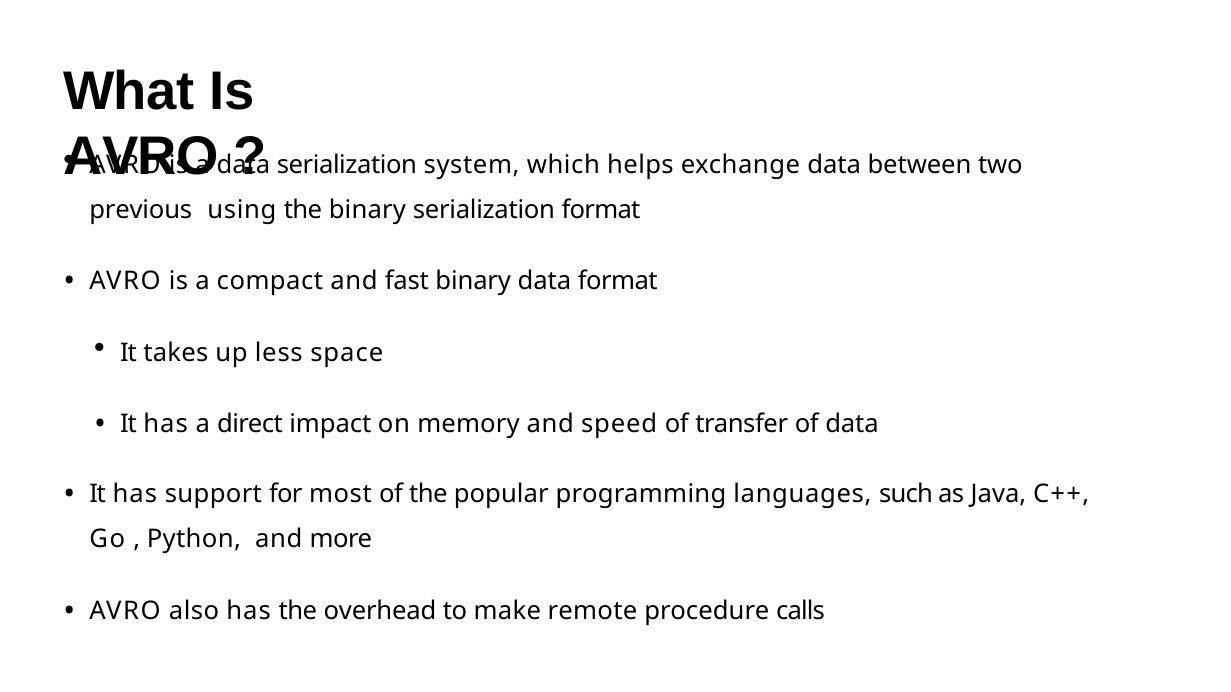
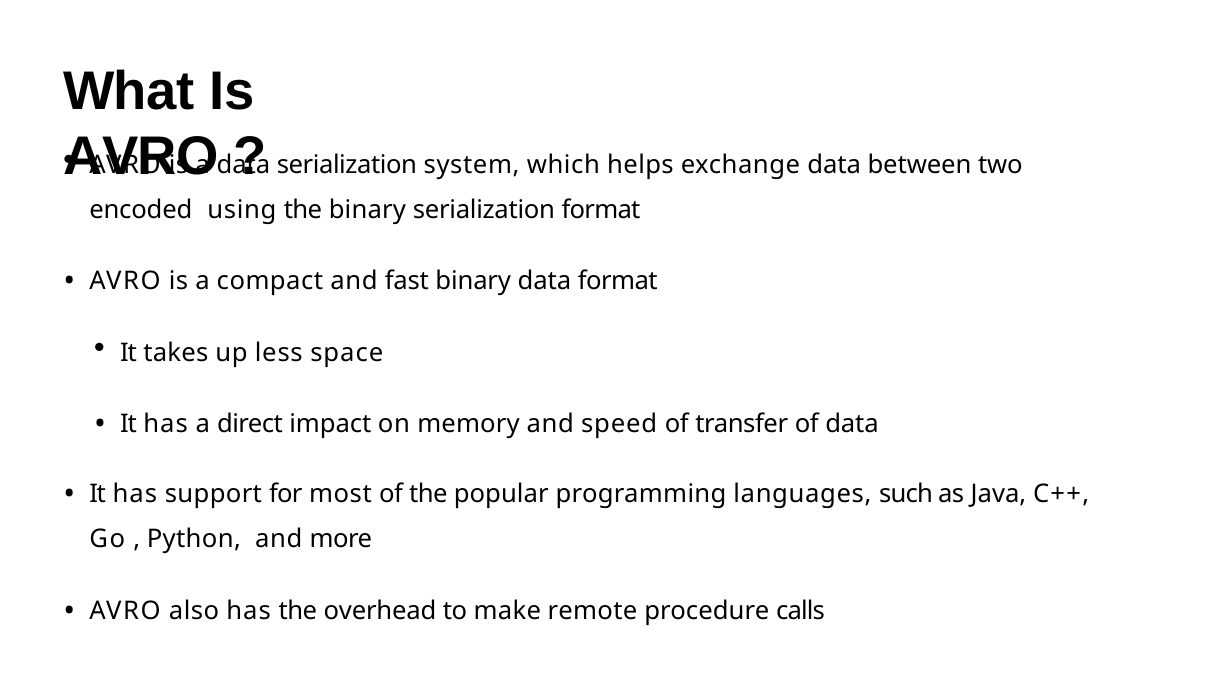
previous: previous -> encoded (141, 210)
